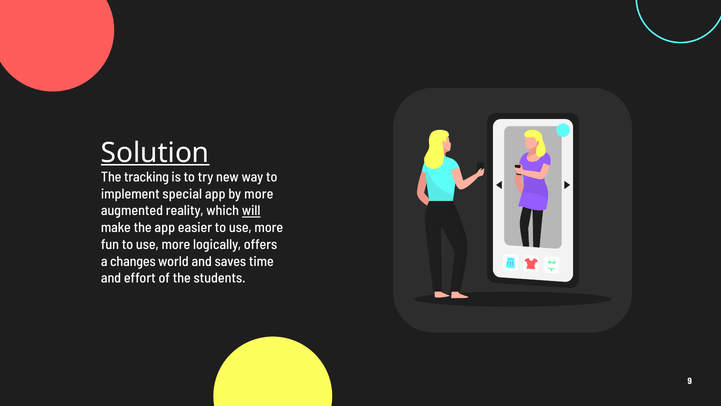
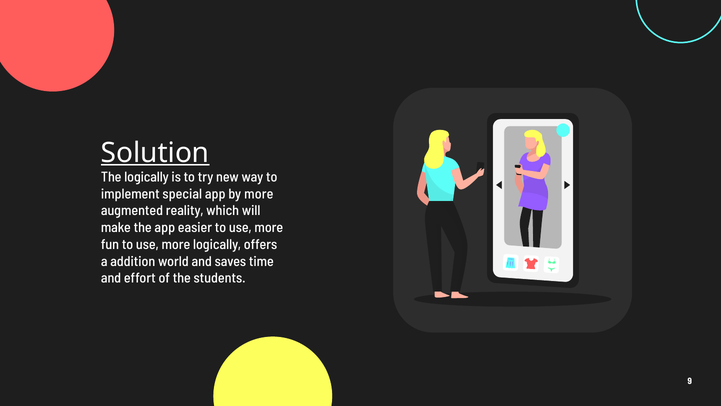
The tracking: tracking -> logically (147, 177)
will underline: present -> none (251, 211)
changes: changes -> addition (133, 261)
